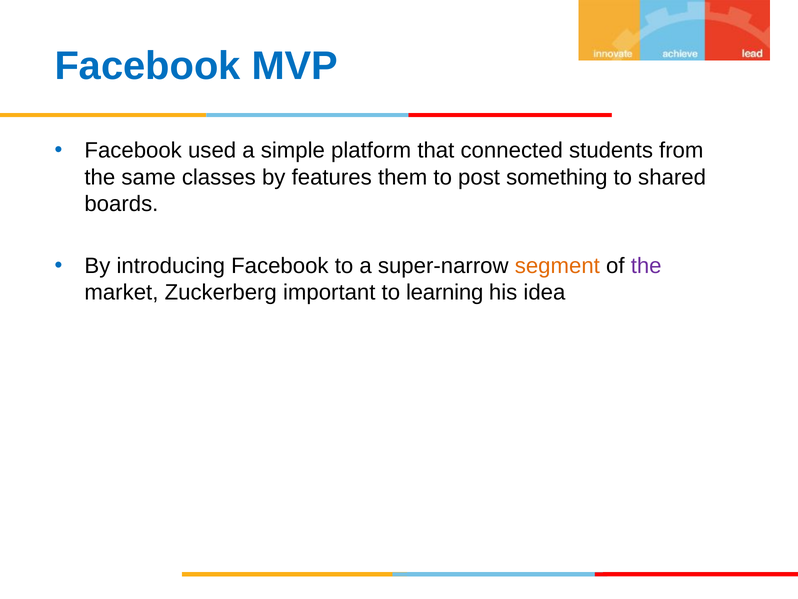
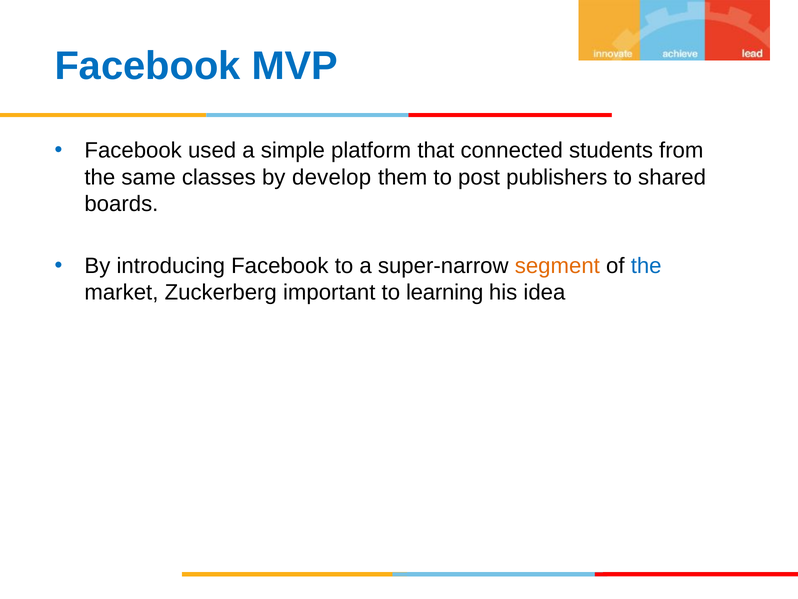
features: features -> develop (332, 177)
something: something -> publishers (557, 177)
the colour: purple -> blue (646, 266)
